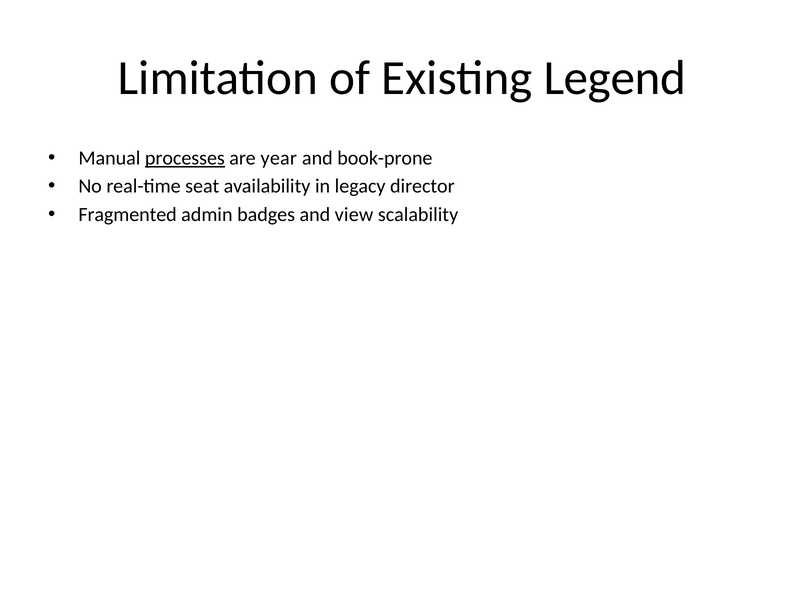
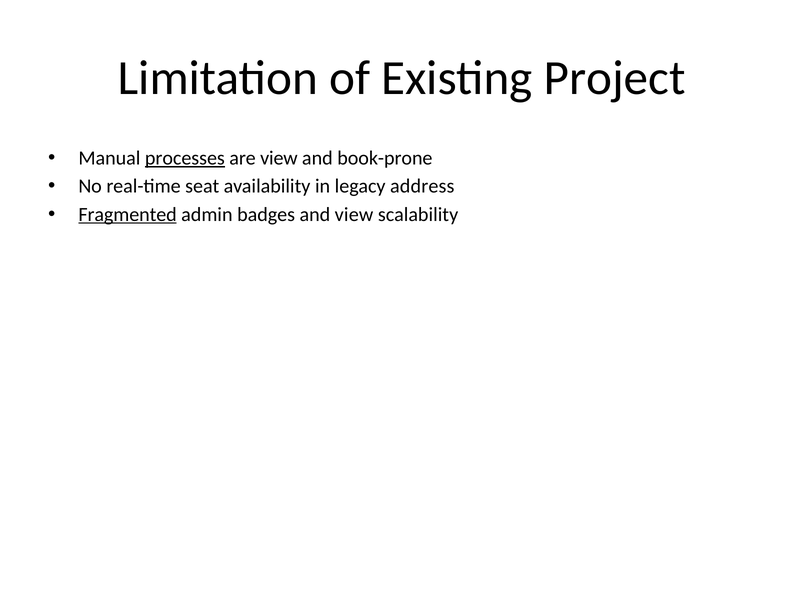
Legend: Legend -> Project (615, 78)
are year: year -> view (279, 158)
director: director -> address (422, 186)
Fragmented underline: none -> present (128, 214)
